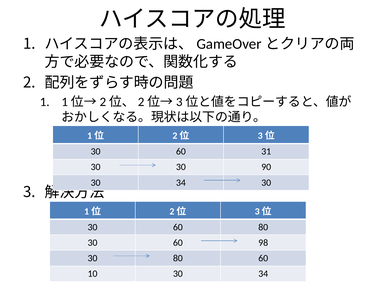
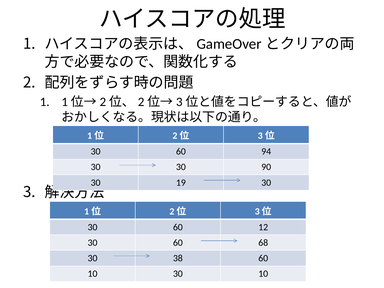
31: 31 -> 94 (266, 152)
34: 34 -> 19 (181, 183)
60 80: 80 -> 12 (263, 227)
98: 98 -> 68 (263, 243)
30 80: 80 -> 38 (178, 258)
10 30 34: 34 -> 10 (263, 274)
